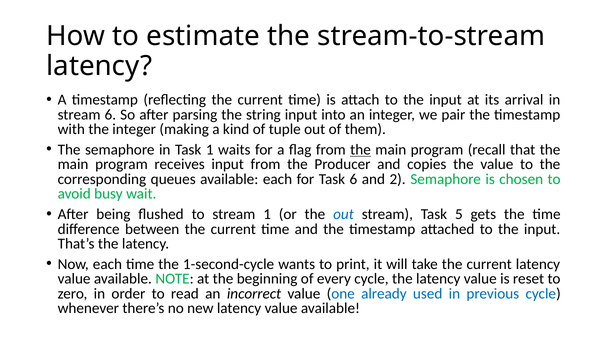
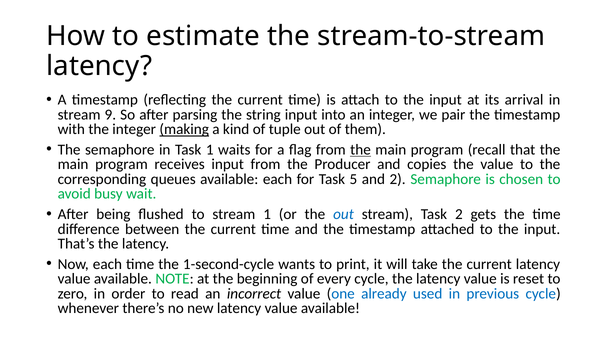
stream 6: 6 -> 9 (110, 115)
making underline: none -> present (184, 129)
Task 6: 6 -> 5 (353, 179)
Task 5: 5 -> 2 (459, 215)
